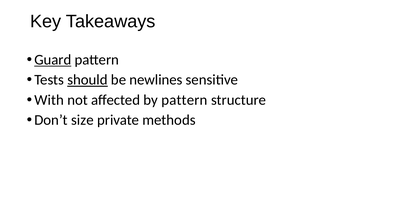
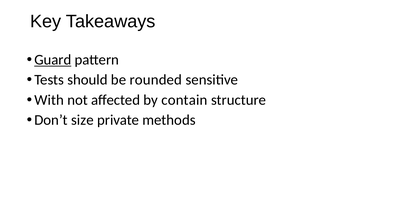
should underline: present -> none (87, 80)
newlines: newlines -> rounded (156, 80)
by pattern: pattern -> contain (184, 100)
